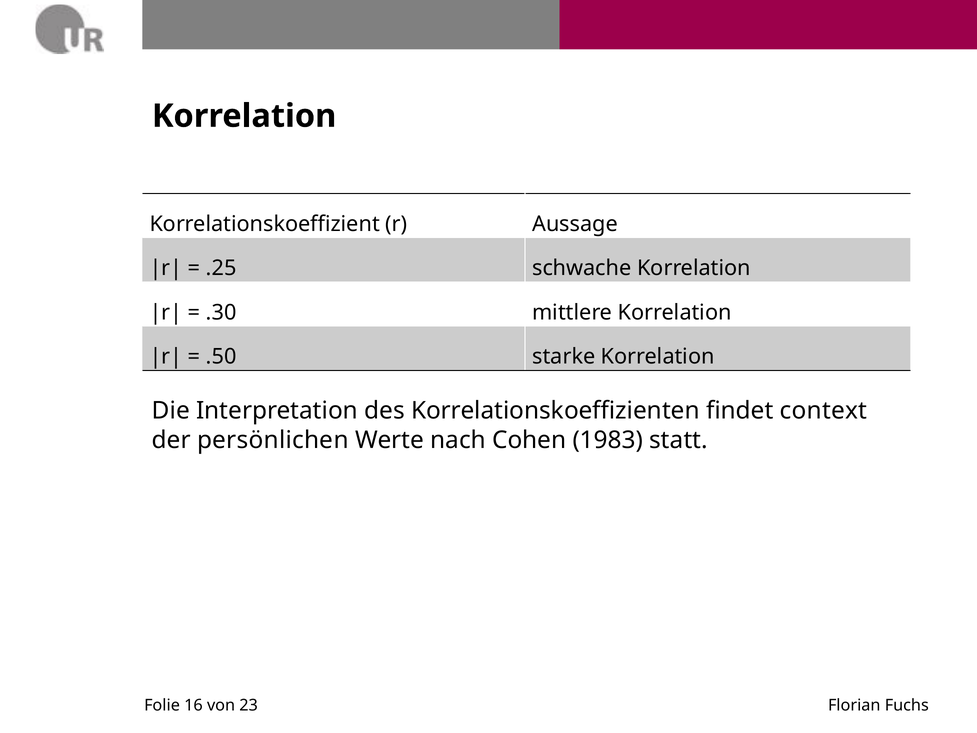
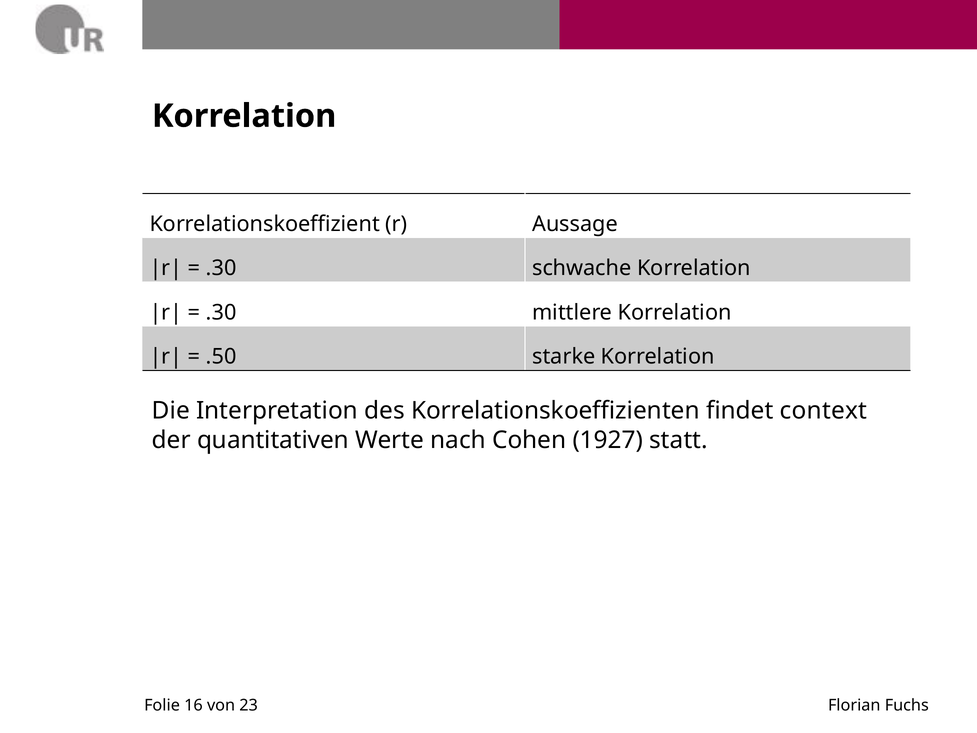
.25: .25 -> .30 (221, 268)
persönlichen: persönlichen -> quantitativen (273, 440)
1983: 1983 -> 1927 (608, 440)
